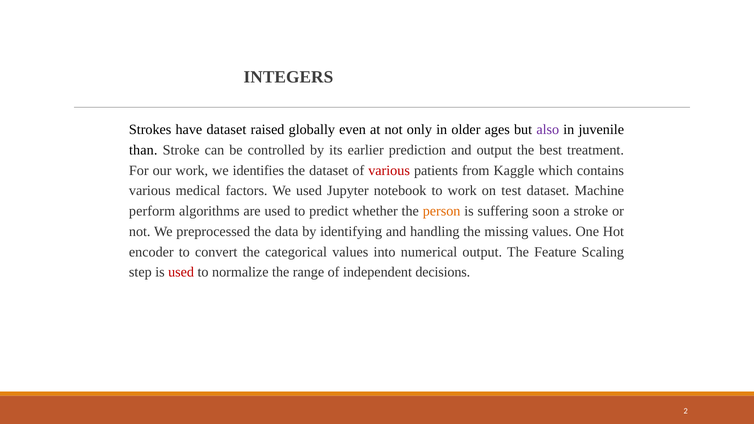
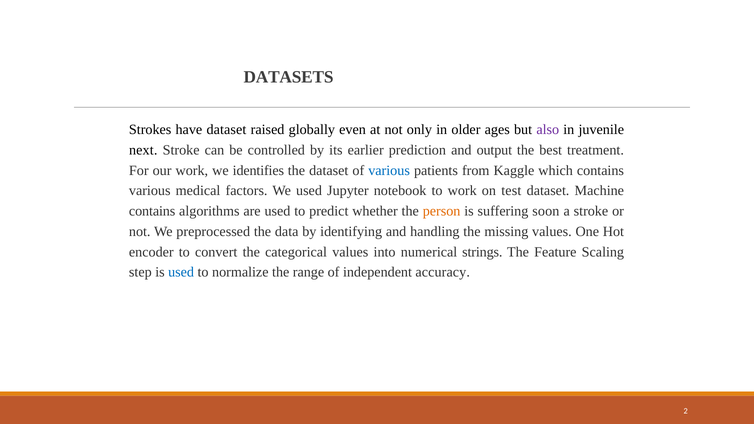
INTEGERS: INTEGERS -> DATASETS (289, 77)
than: than -> next (143, 150)
various colour: red -> blue (389, 171)
perform: perform -> contains (152, 211)
numerical output: output -> strings (482, 252)
used colour: red -> blue (181, 272)
decisions: decisions -> accuracy (443, 272)
